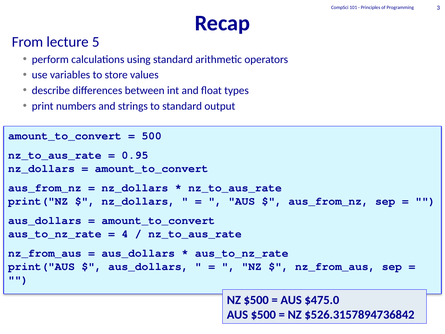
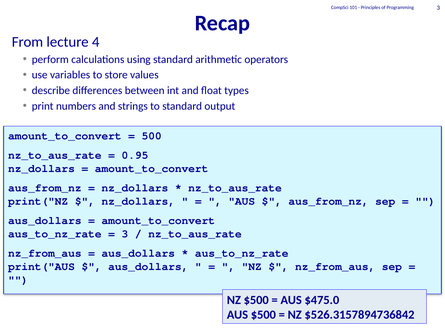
5: 5 -> 4 (96, 42)
4: 4 -> 3 (125, 234)
